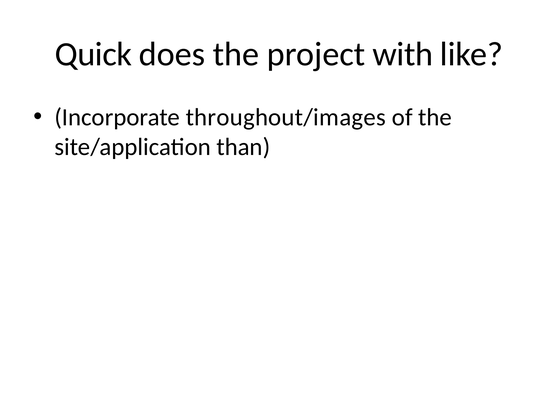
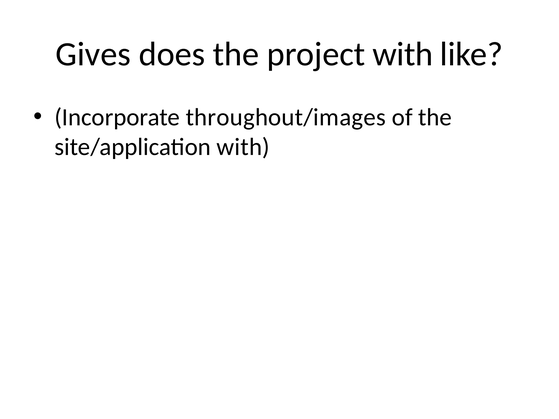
Quick: Quick -> Gives (93, 54)
site/application than: than -> with (243, 147)
